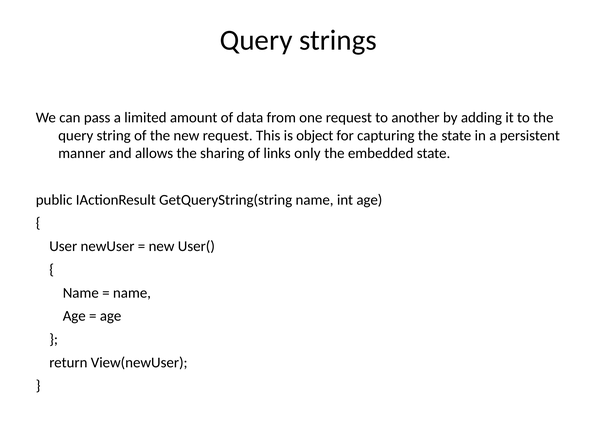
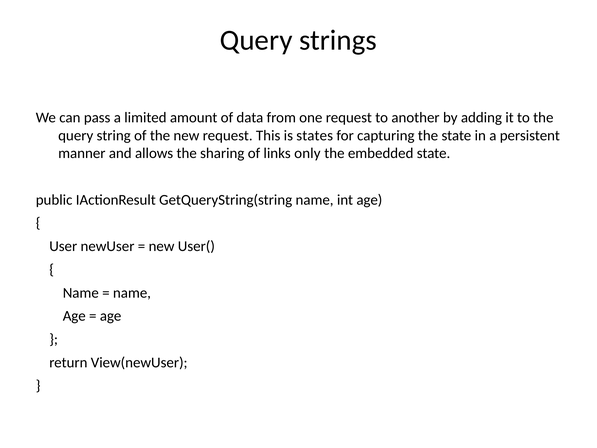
object: object -> states (315, 135)
